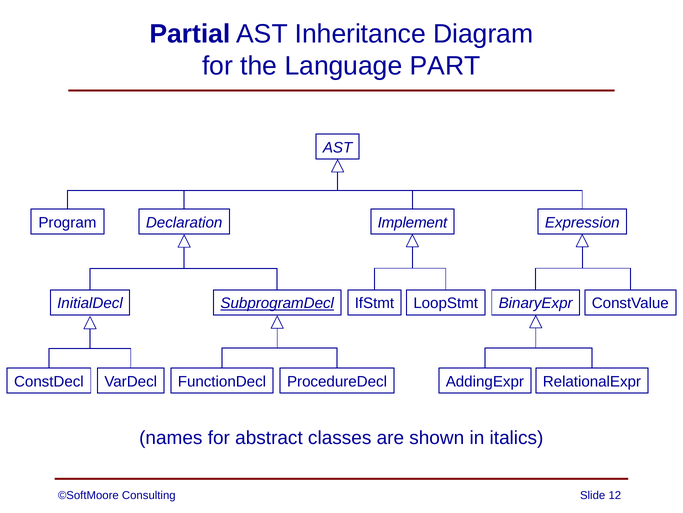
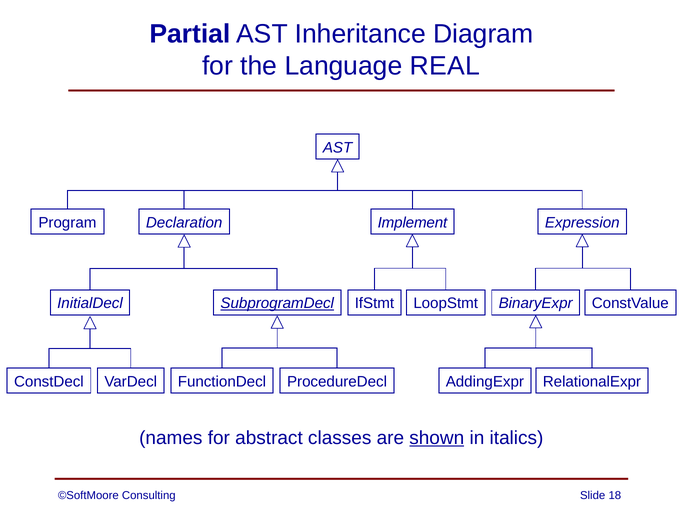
PART: PART -> REAL (445, 66)
shown underline: none -> present (437, 437)
12: 12 -> 18 (615, 495)
